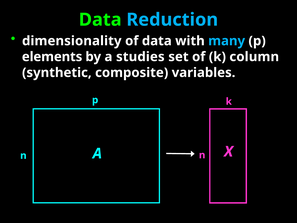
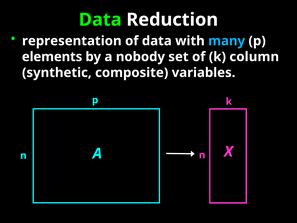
Reduction colour: light blue -> white (172, 20)
dimensionality: dimensionality -> representation (72, 41)
studies: studies -> nobody (140, 57)
